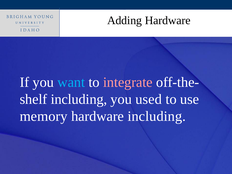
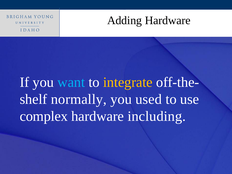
integrate colour: pink -> yellow (128, 82)
including: including -> normally (79, 99)
memory: memory -> complex (44, 116)
